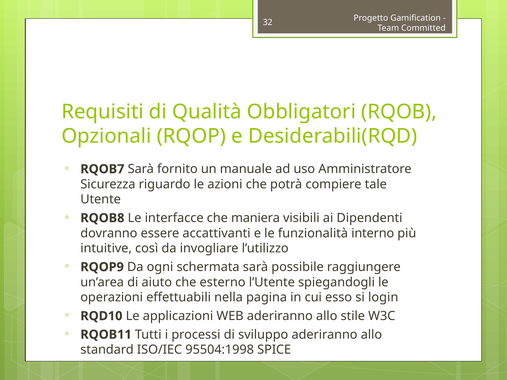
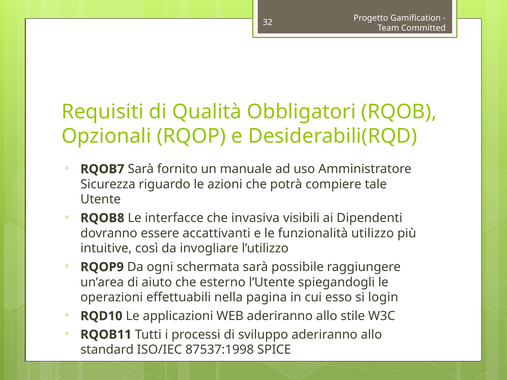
maniera: maniera -> invasiva (255, 218)
interno: interno -> utilizzo (373, 233)
95504:1998: 95504:1998 -> 87537:1998 (220, 350)
